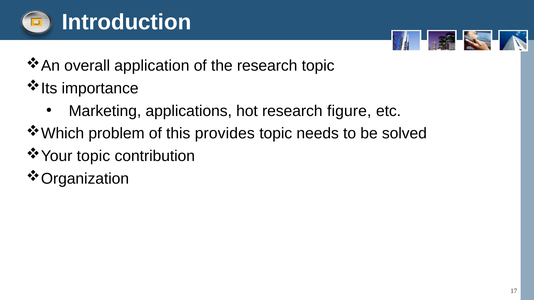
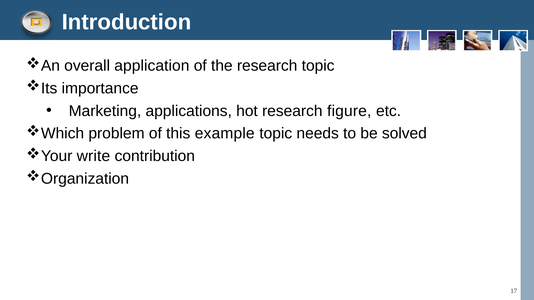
provides: provides -> example (225, 134)
topic: topic -> write (93, 156)
